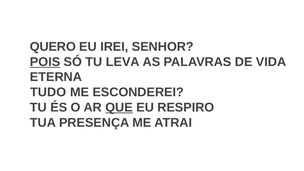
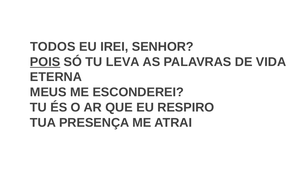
QUERO: QUERO -> TODOS (53, 47)
TUDO: TUDO -> MEUS (48, 92)
QUE underline: present -> none (119, 107)
